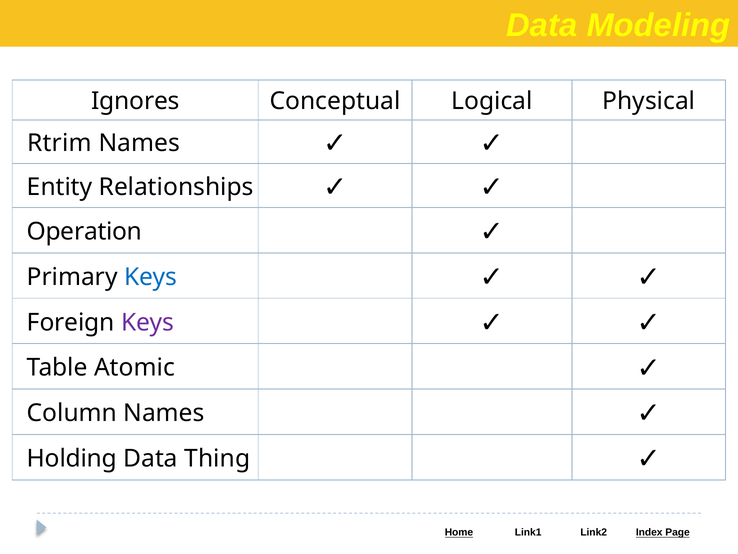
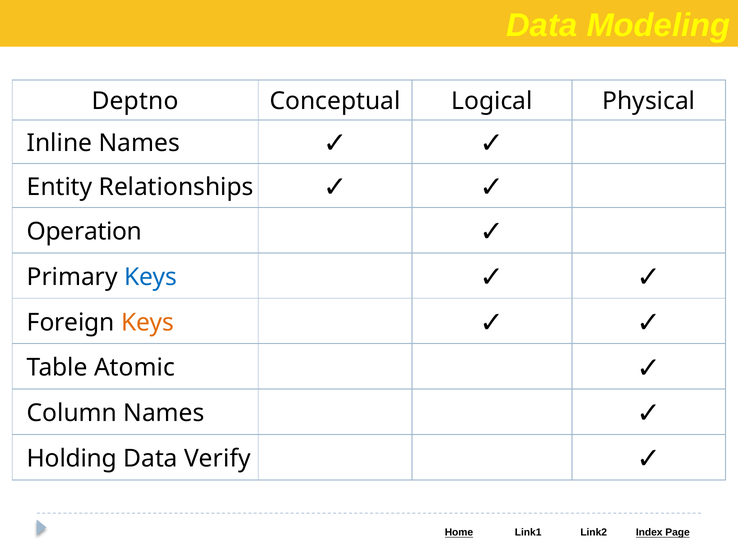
Ignores: Ignores -> Deptno (135, 101)
Rtrim: Rtrim -> Inline (60, 143)
Keys colour: purple -> orange (148, 322)
Thing: Thing -> Verify (217, 458)
